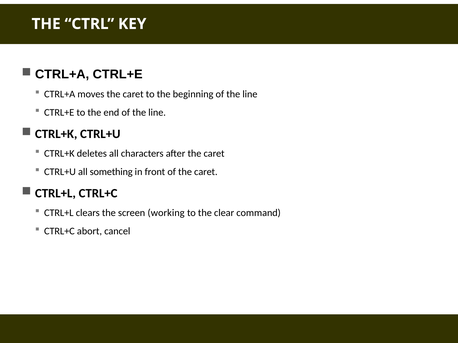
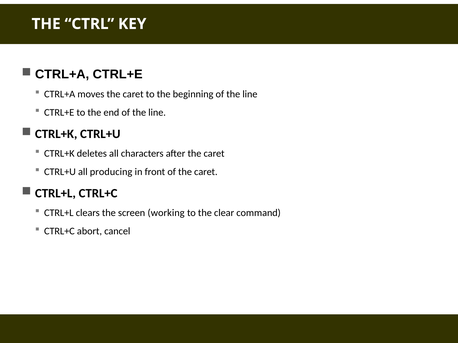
something: something -> producing (111, 172)
